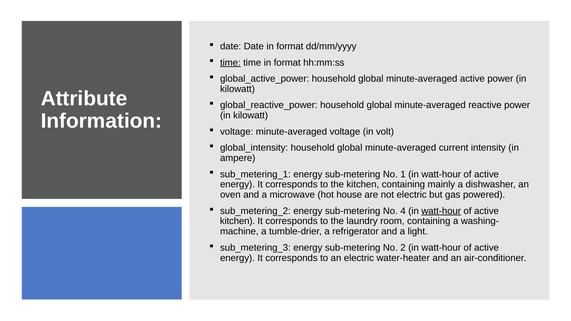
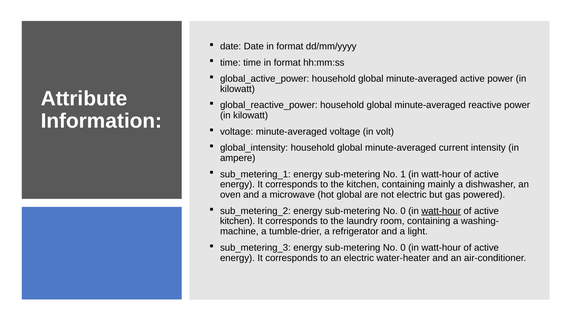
time underline: present -> none (230, 63)
hot house: house -> global (349, 195)
4: 4 -> 0 (403, 211)
2: 2 -> 0 (403, 248)
